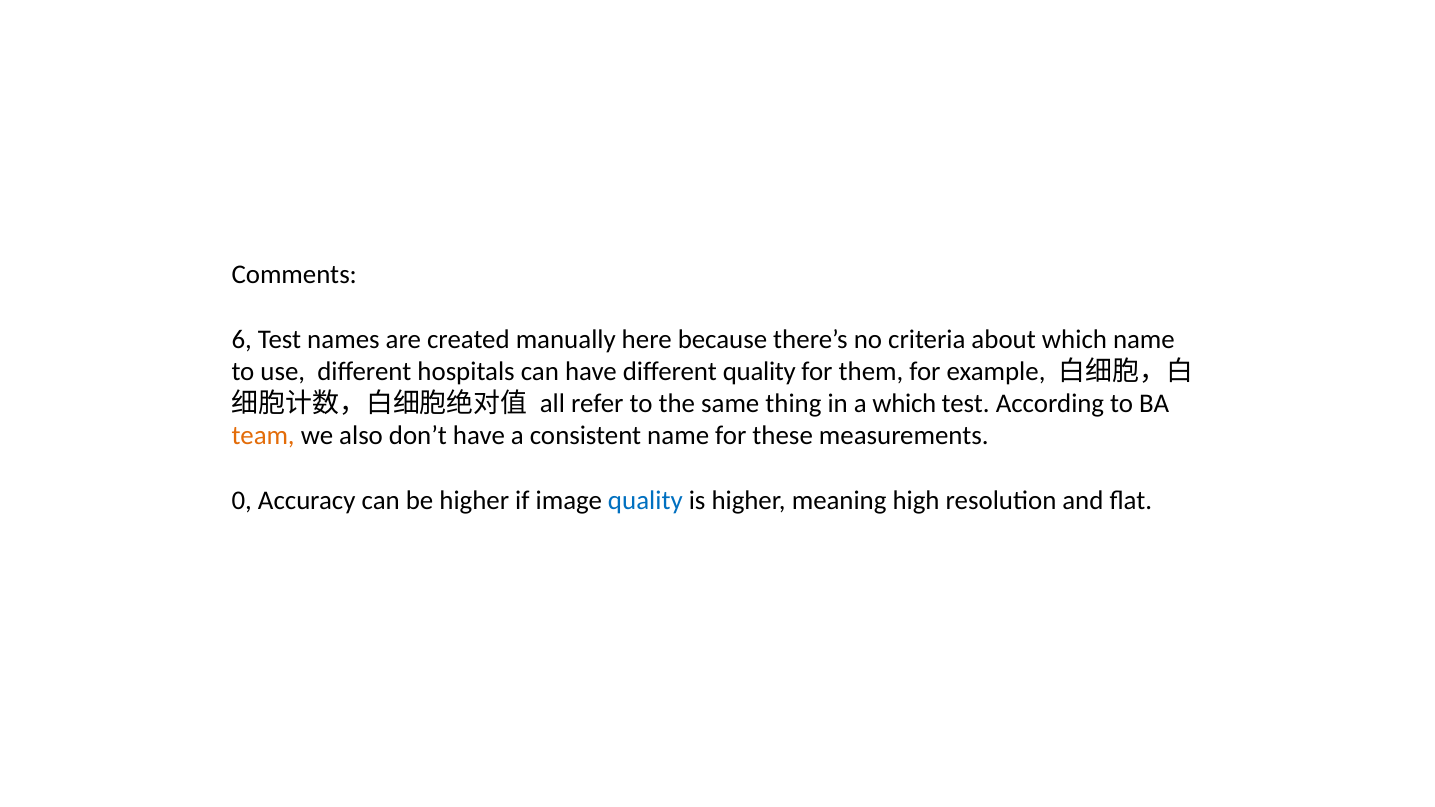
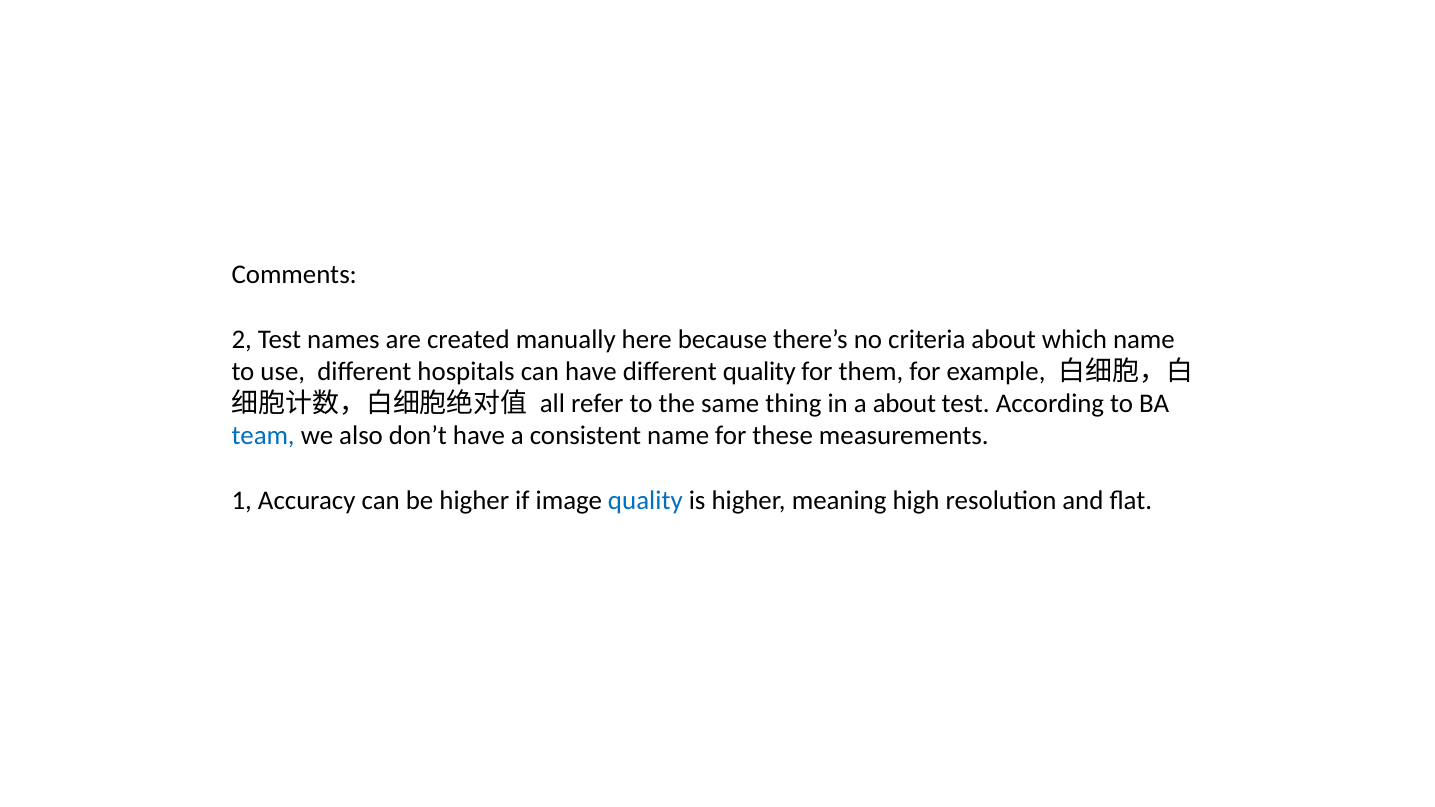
6: 6 -> 2 (242, 339)
a which: which -> about (904, 404)
team colour: orange -> blue (263, 436)
0: 0 -> 1 (242, 501)
